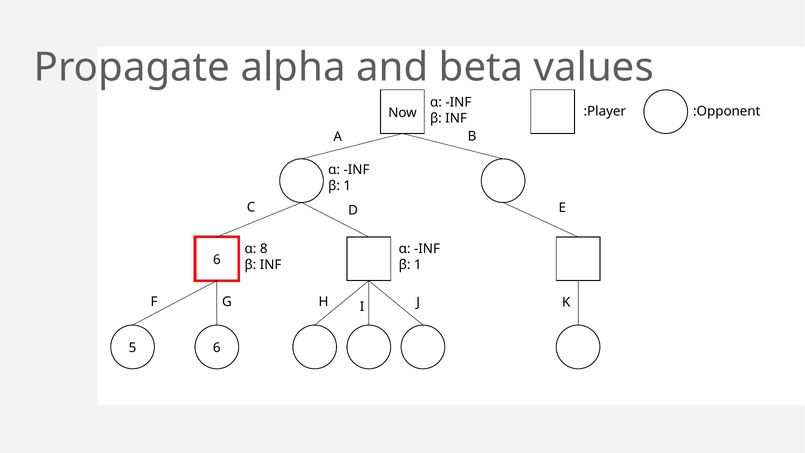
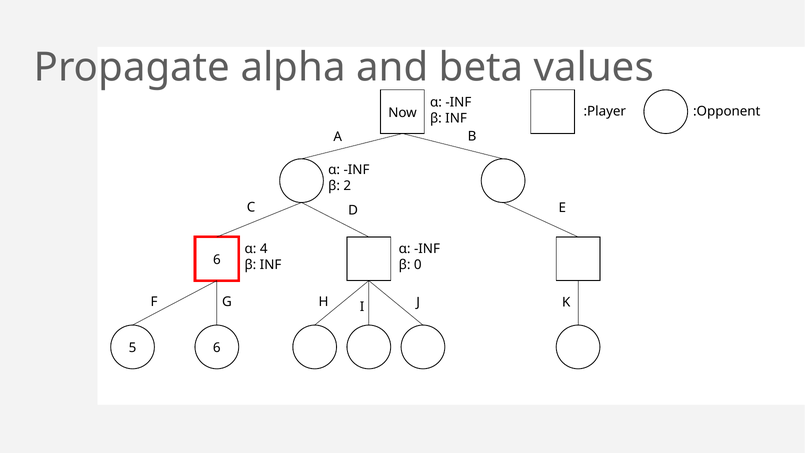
1: 1 -> 2 (347, 186)
8: 8 -> 4 (264, 249)
1: 1 -> 0 (418, 265)
